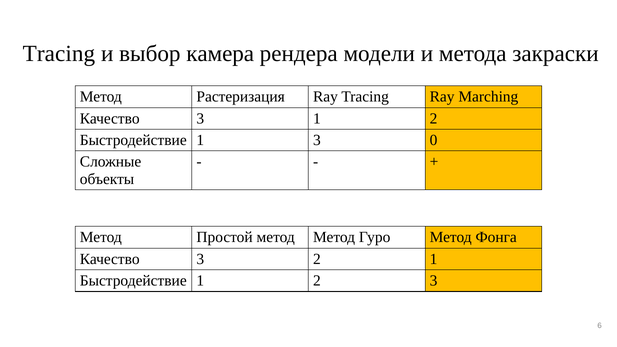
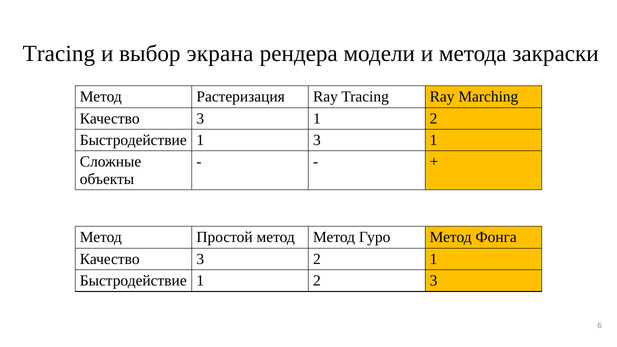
камера: камера -> экрана (220, 54)
1 3 0: 0 -> 1 (434, 140)
